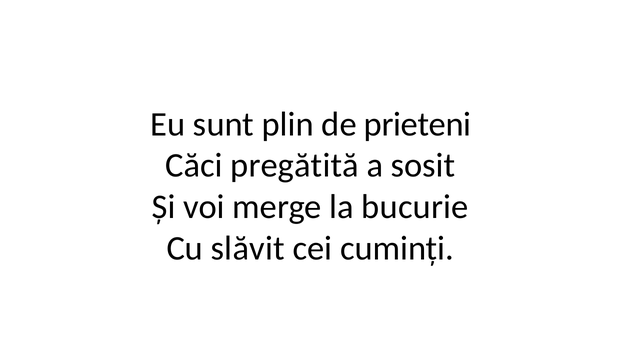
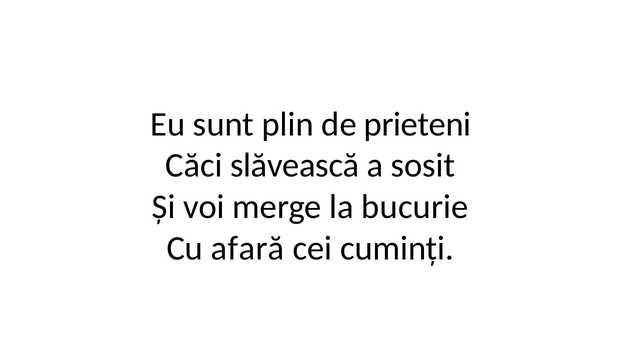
pregătită: pregătită -> slăvească (295, 166)
slăvit: slăvit -> afară (248, 248)
